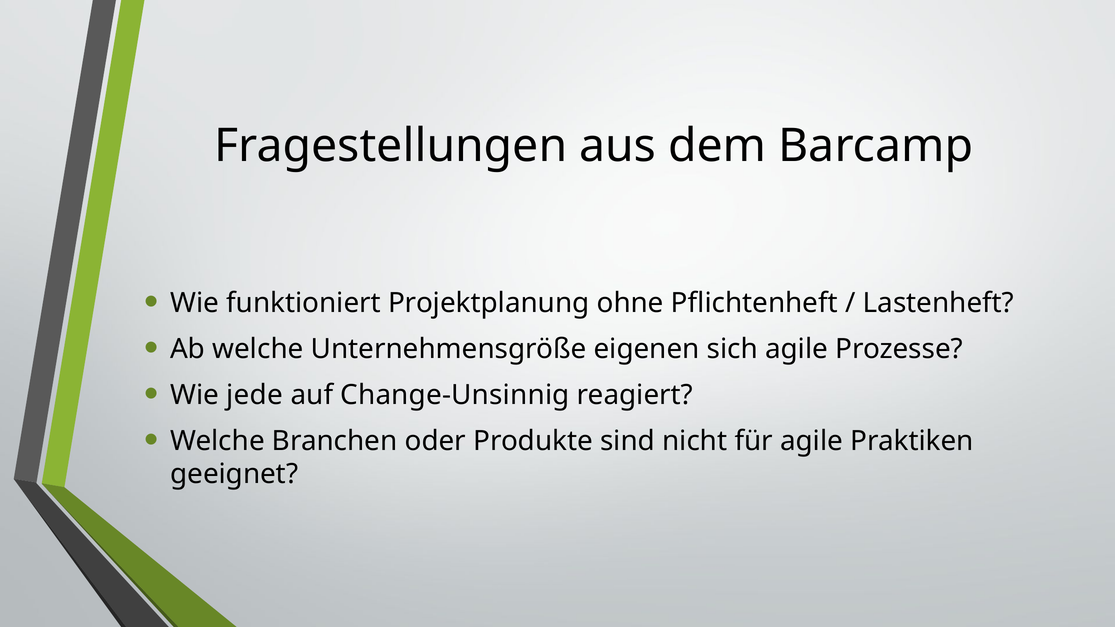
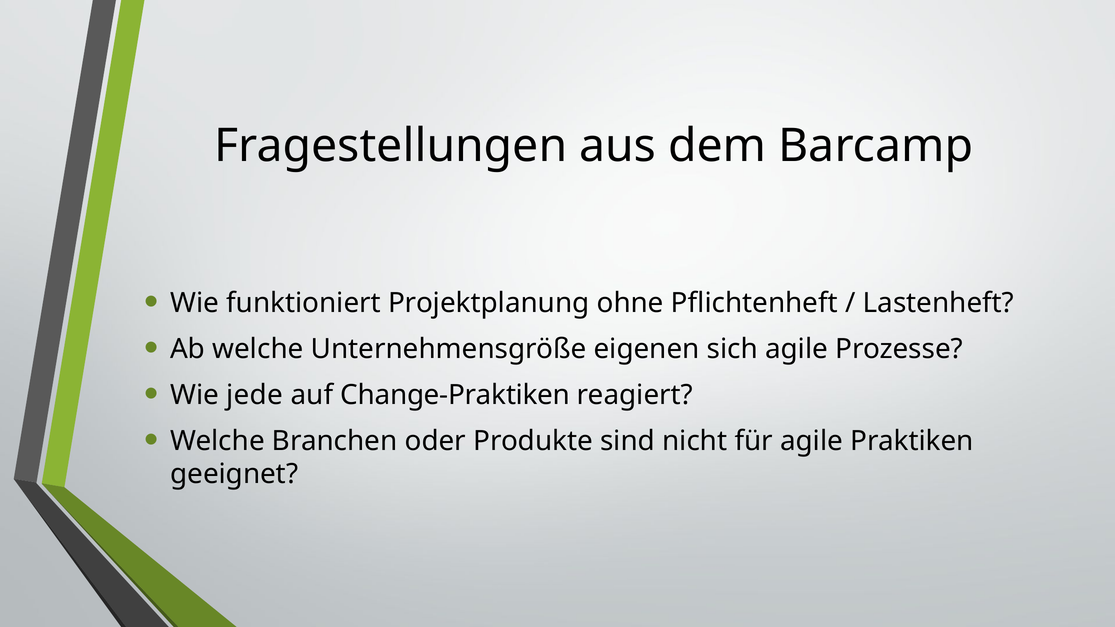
Change-Unsinnig: Change-Unsinnig -> Change-Praktiken (455, 395)
